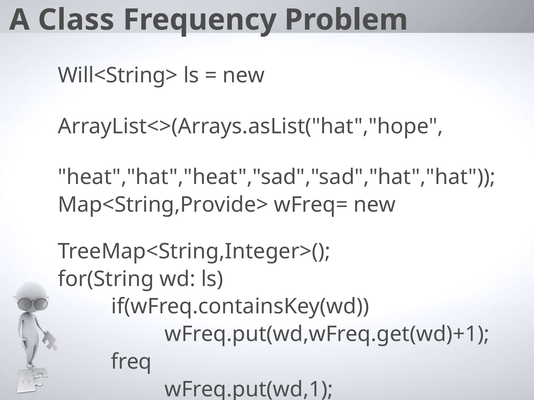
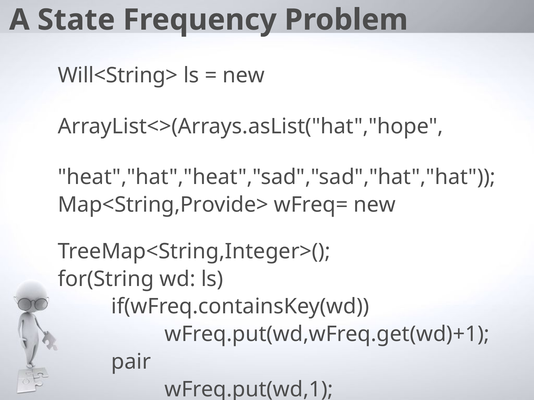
Class: Class -> State (76, 20)
freq: freq -> pair (131, 362)
